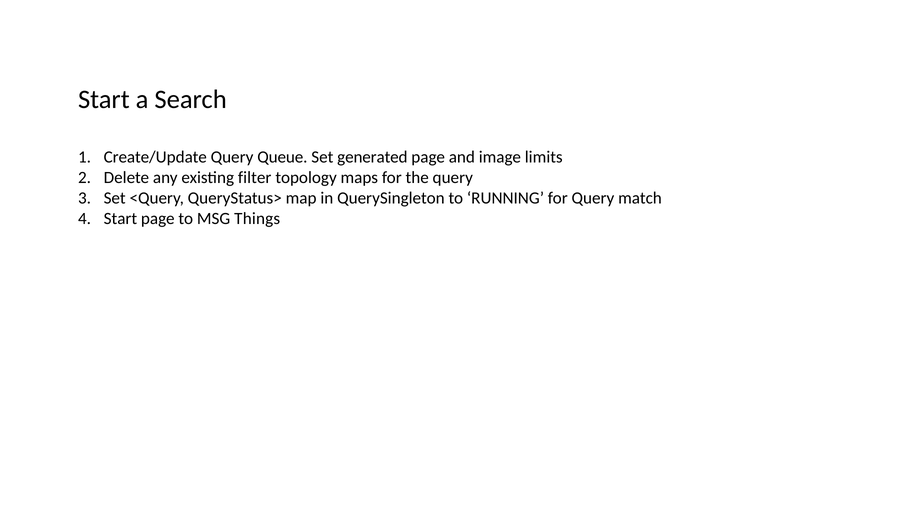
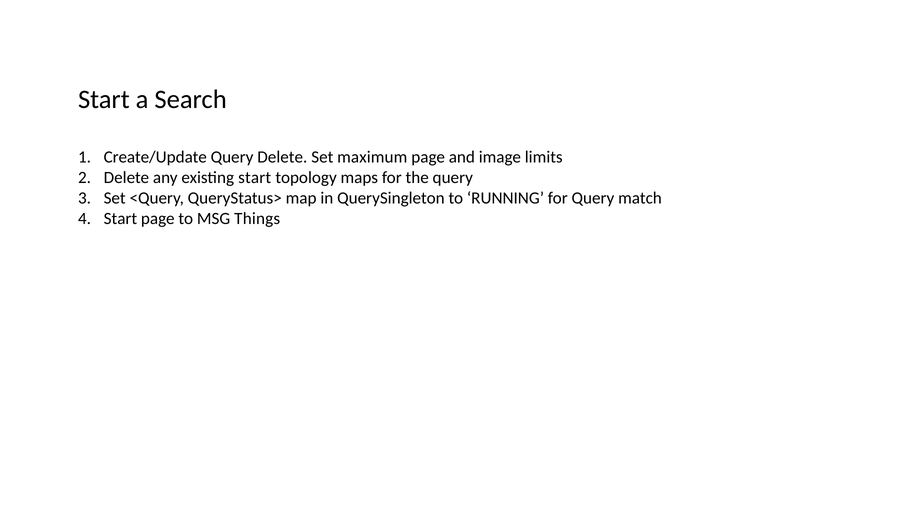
Query Queue: Queue -> Delete (282, 157)
generated: generated -> maximum (372, 157)
existing filter: filter -> start (255, 178)
